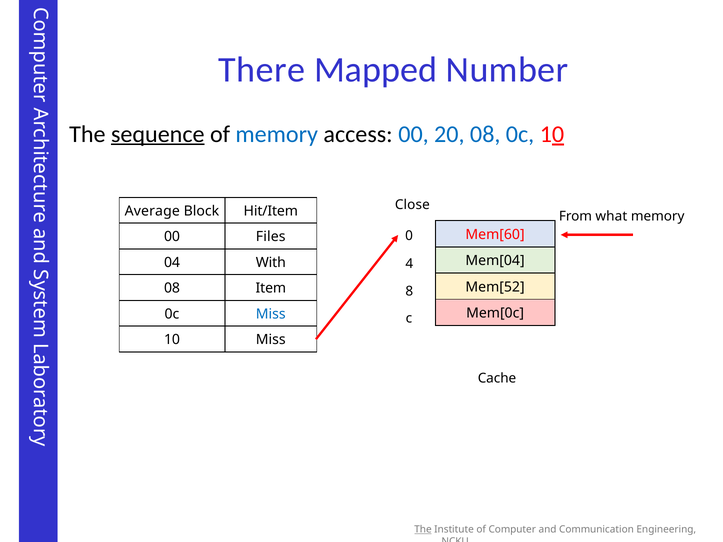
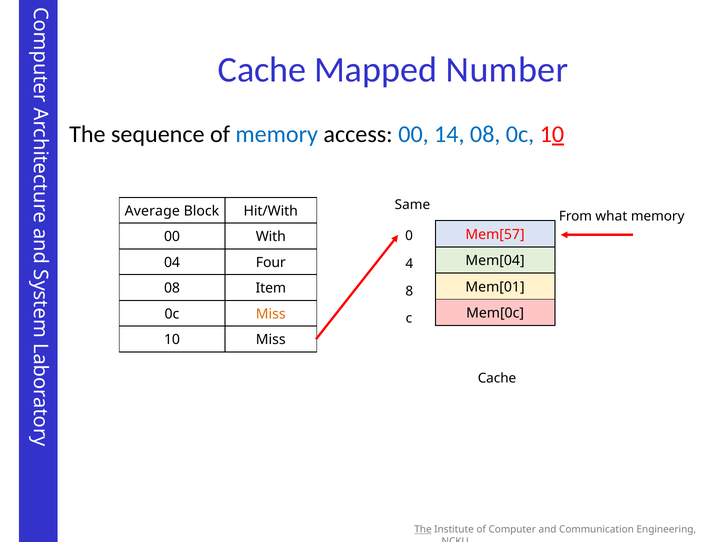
There: There -> Cache (262, 70)
sequence underline: present -> none (158, 134)
20: 20 -> 14 (449, 134)
Close: Close -> Same (412, 205)
Hit/Item: Hit/Item -> Hit/With (271, 211)
Mem[60: Mem[60 -> Mem[57 (495, 235)
Files: Files -> With (271, 237)
With: With -> Four (271, 263)
Mem[52: Mem[52 -> Mem[01 (495, 287)
Miss colour: blue -> orange (271, 314)
